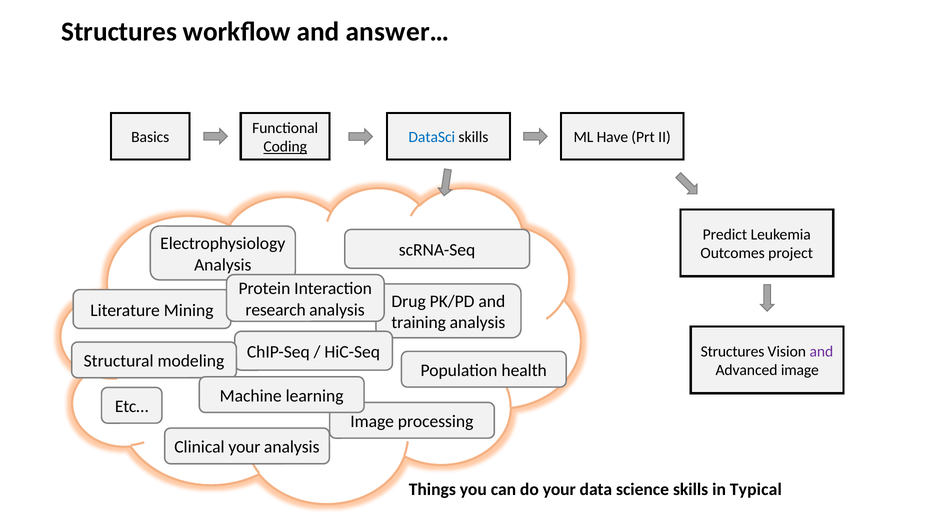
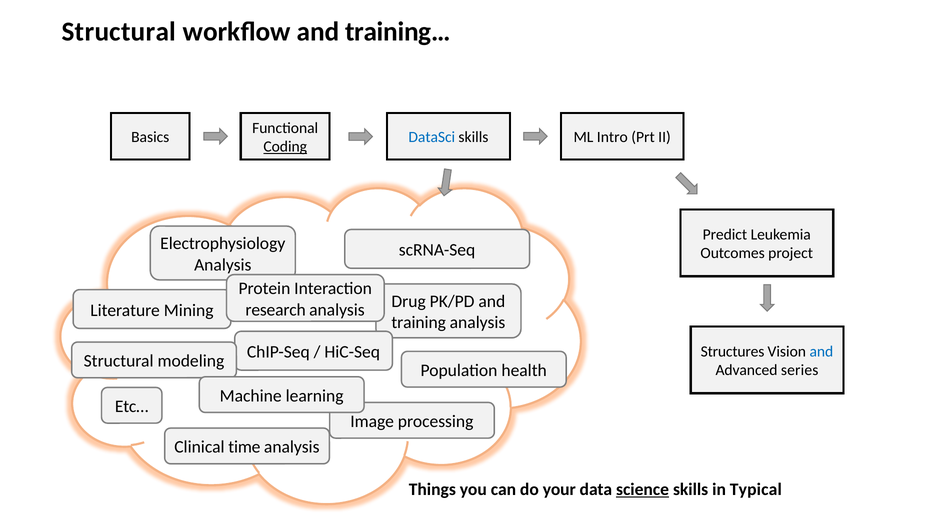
Structures: Structures -> Structural (119, 32)
answer…: answer… -> training… (398, 32)
Have: Have -> Intro (612, 137)
and colour: purple -> blue (821, 351)
Advanced image: image -> series (800, 370)
Clinical your: your -> time (244, 447)
science underline: none -> present (643, 489)
